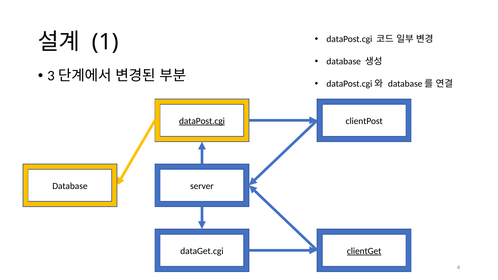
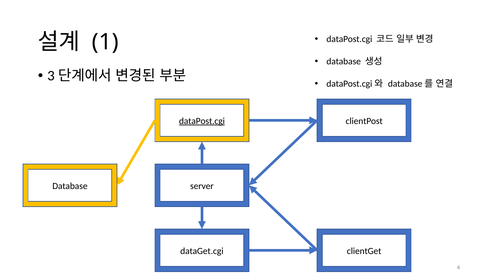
clientGet underline: present -> none (364, 251)
